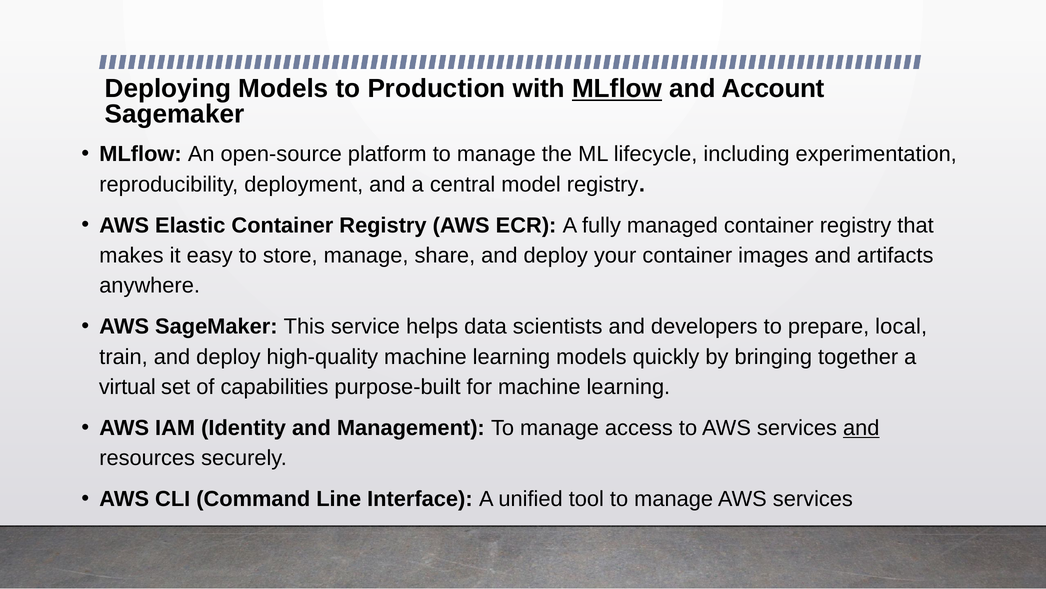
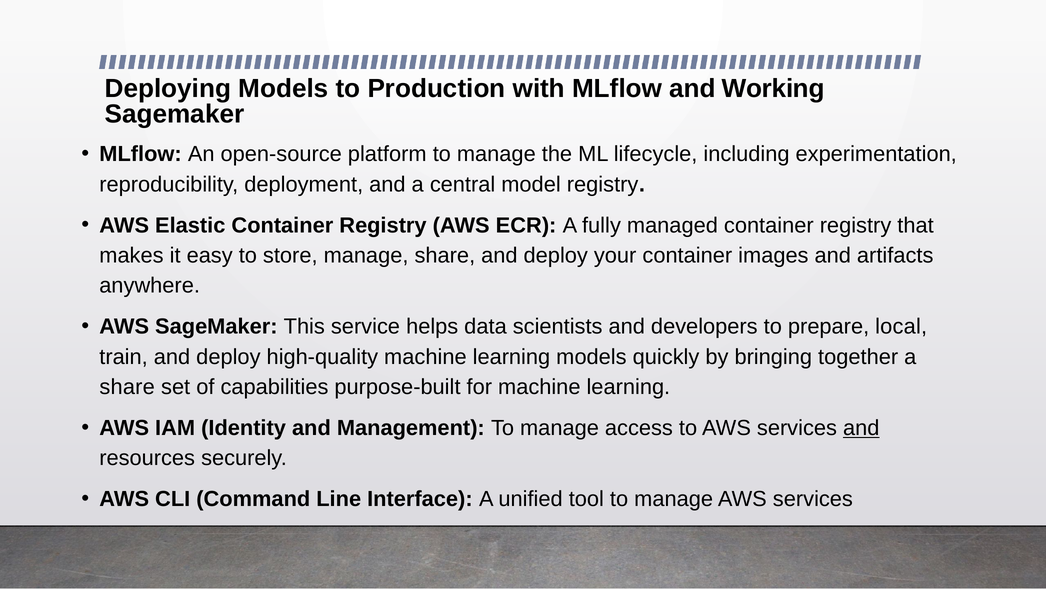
MLflow underline: present -> none (617, 89)
Account: Account -> Working (773, 89)
virtual: virtual -> share (127, 387)
